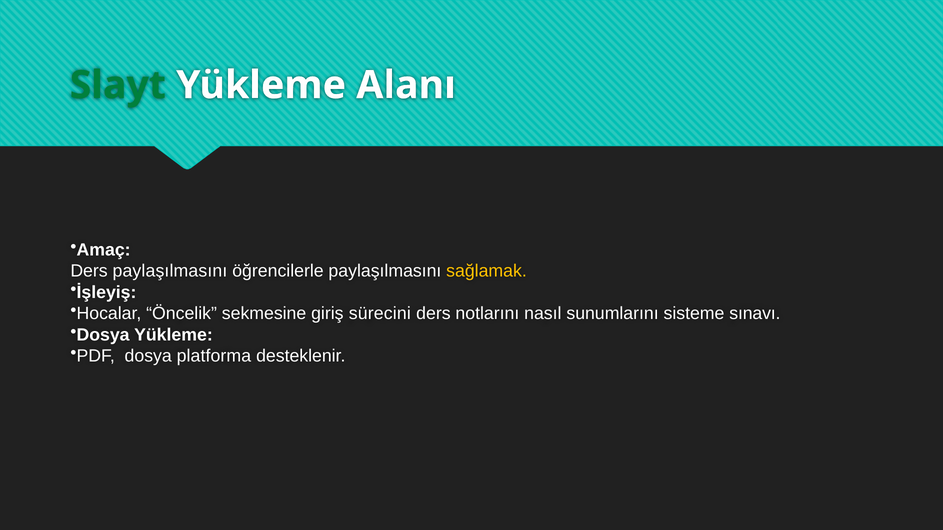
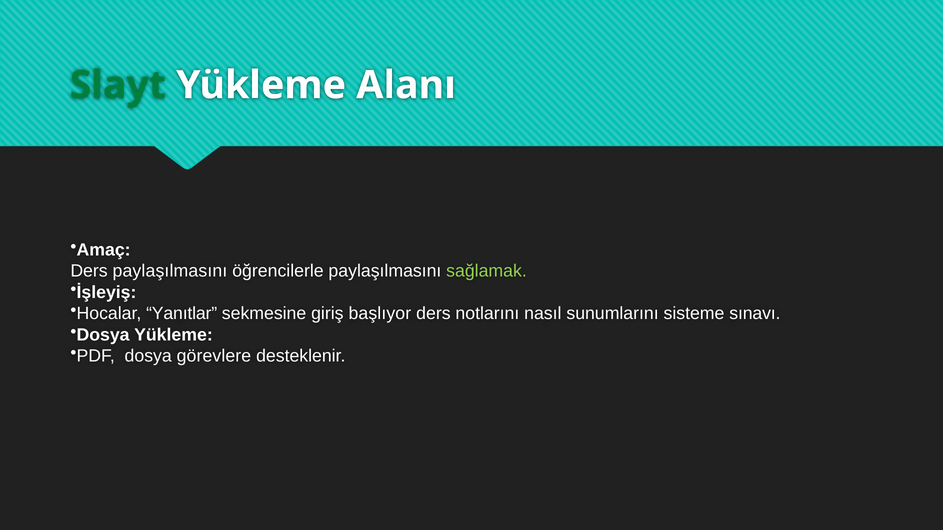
sağlamak colour: yellow -> light green (487, 271)
Öncelik: Öncelik -> Yanıtlar (182, 314)
sürecini: sürecini -> başlıyor (380, 314)
platforma: platforma -> görevlere (214, 356)
